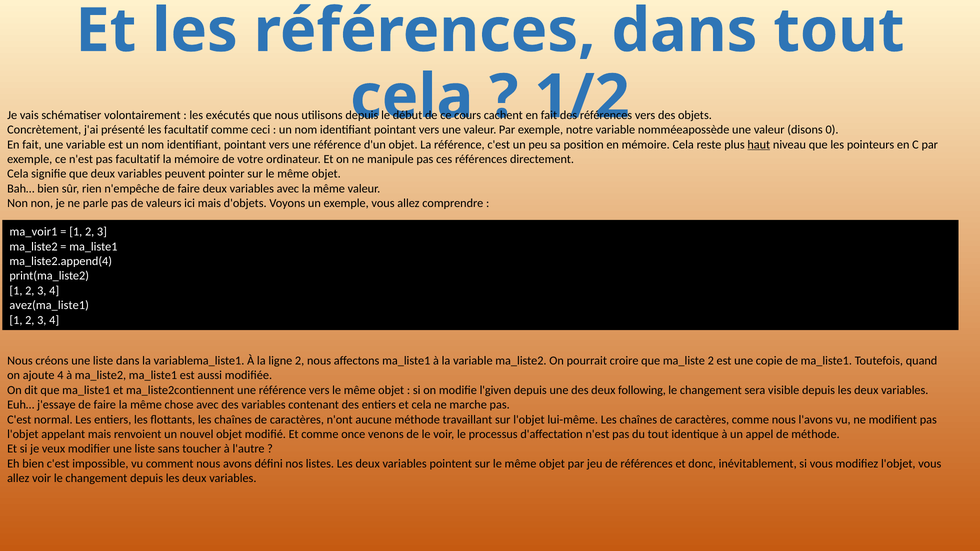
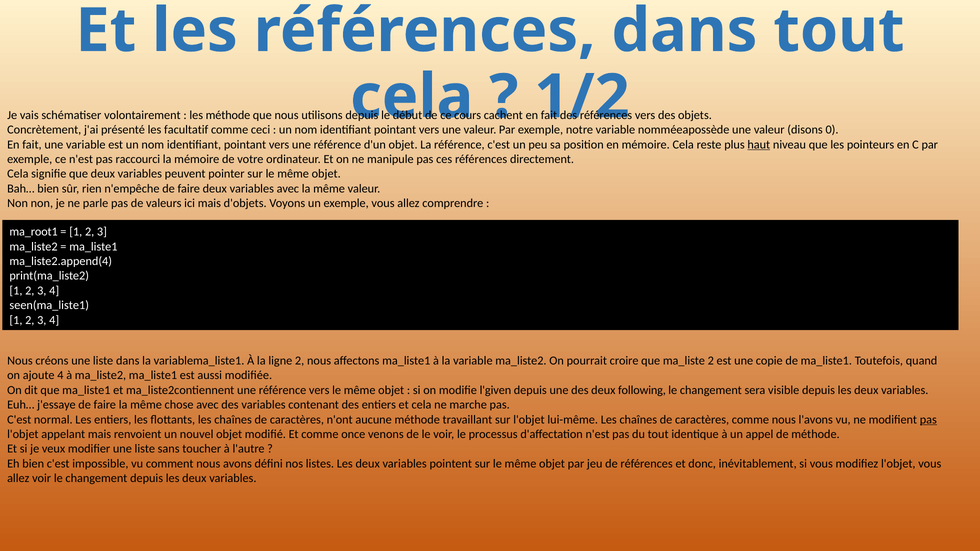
les exécutés: exécutés -> méthode (228, 115)
pas facultatif: facultatif -> raccourci (138, 159)
ma_voir1: ma_voir1 -> ma_root1 (34, 232)
avez(ma_liste1: avez(ma_liste1 -> seen(ma_liste1 (49, 305)
pas underline: none -> present (928, 420)
